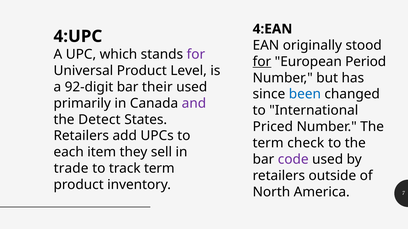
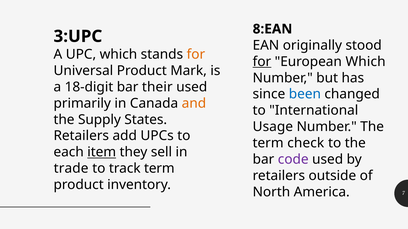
4:EAN: 4:EAN -> 8:EAN (273, 29)
4:UPC: 4:UPC -> 3:UPC (78, 36)
for colour: purple -> orange (196, 55)
European Period: Period -> Which (366, 62)
Level: Level -> Mark (189, 71)
92-digit: 92-digit -> 18-digit (89, 87)
and colour: purple -> orange (194, 104)
Detect: Detect -> Supply (99, 120)
Priced: Priced -> Usage (273, 127)
item underline: none -> present (102, 152)
